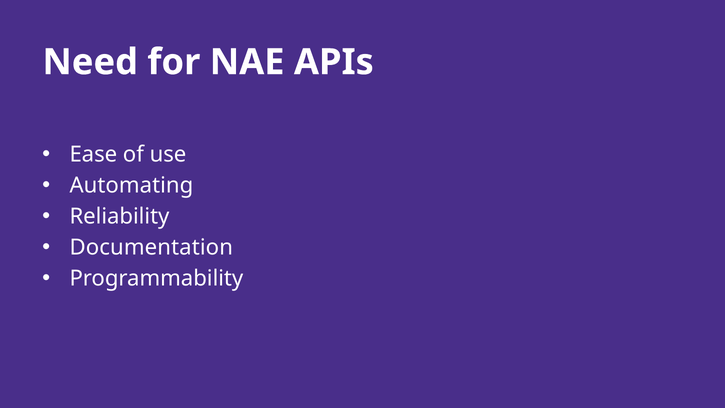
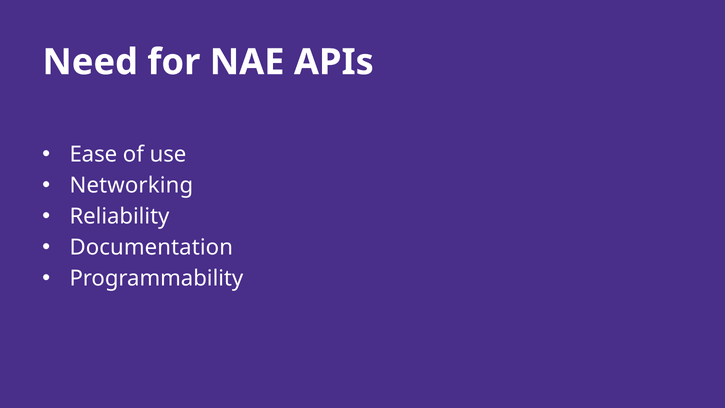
Automating: Automating -> Networking (131, 186)
